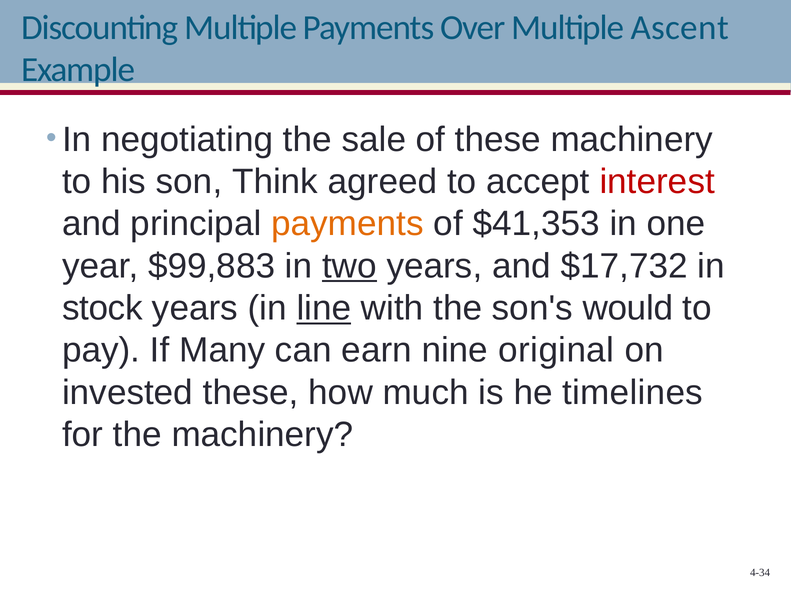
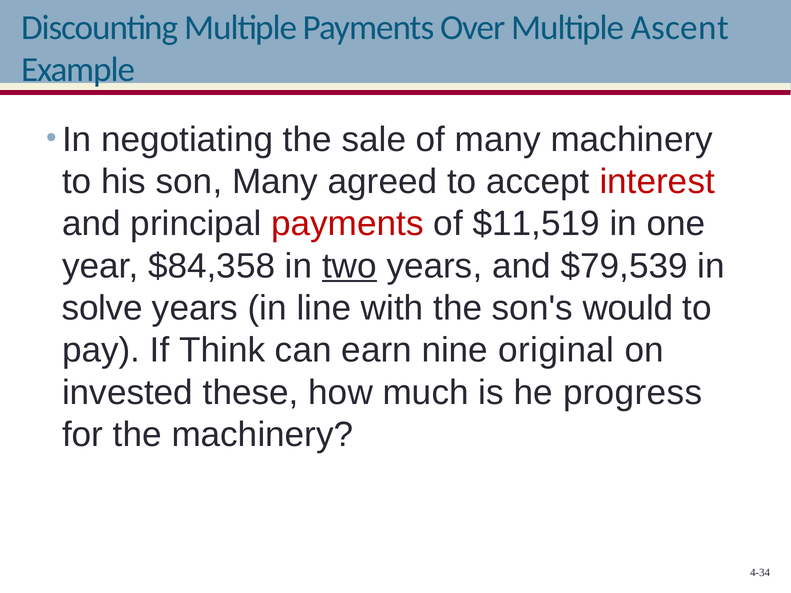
of these: these -> many (498, 140)
son Think: Think -> Many (275, 182)
payments colour: orange -> red (347, 224)
$41,353: $41,353 -> $11,519 (536, 224)
$99,883: $99,883 -> $84,358 (212, 266)
$17,732: $17,732 -> $79,539 (624, 266)
stock: stock -> solve (102, 308)
line underline: present -> none (324, 308)
Many: Many -> Think (222, 351)
timelines: timelines -> progress (633, 393)
